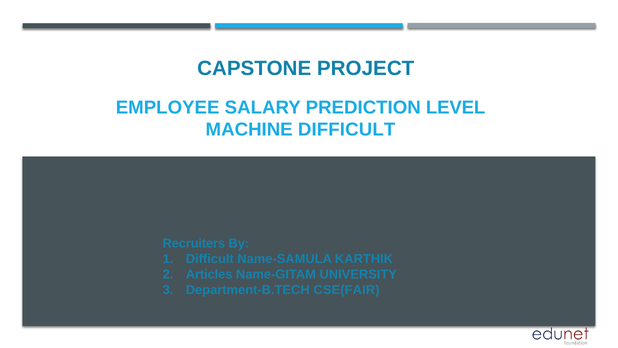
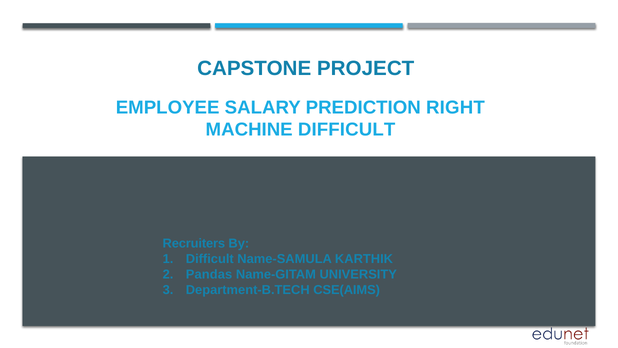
LEVEL: LEVEL -> RIGHT (455, 107)
Articles: Articles -> Pandas (209, 274)
CSE(FAIR: CSE(FAIR -> CSE(AIMS (347, 290)
